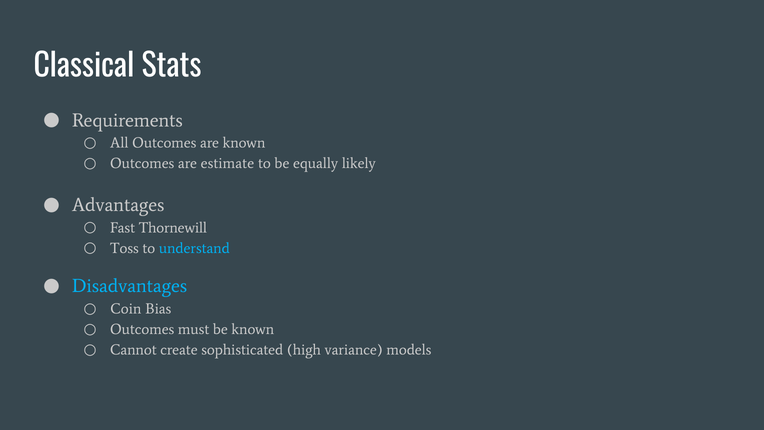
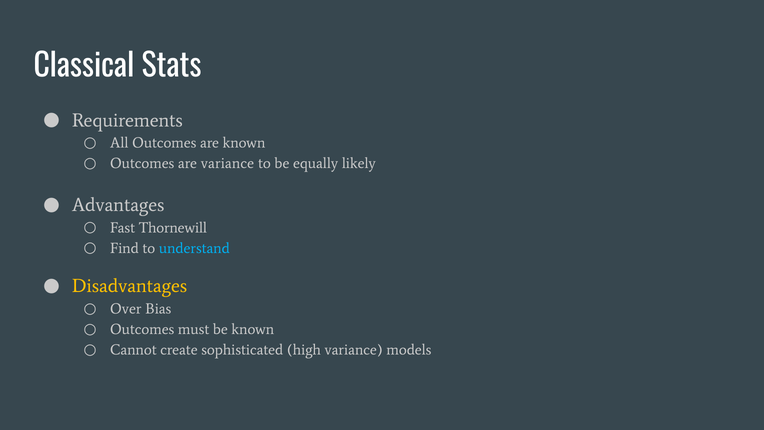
are estimate: estimate -> variance (227, 163)
Toss: Toss -> Find (124, 248)
Disadvantages colour: light blue -> yellow (129, 286)
Coin: Coin -> Over (126, 309)
